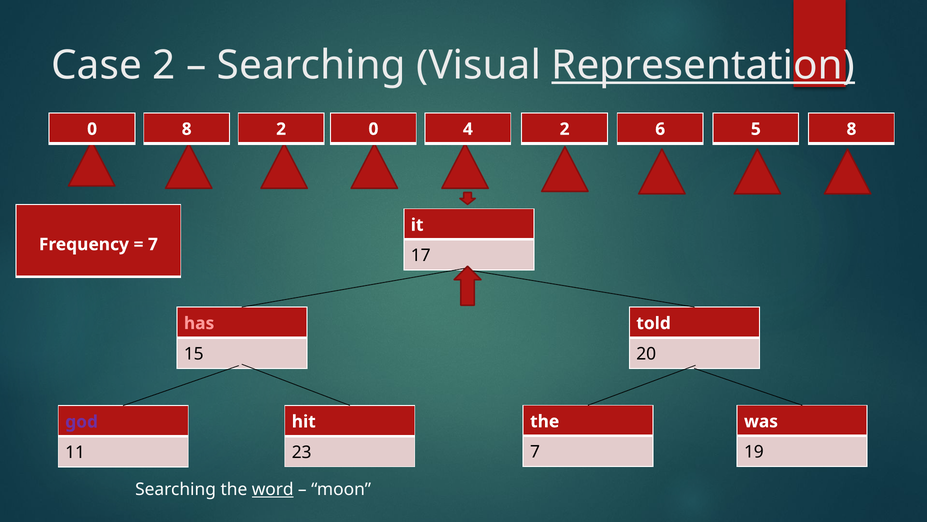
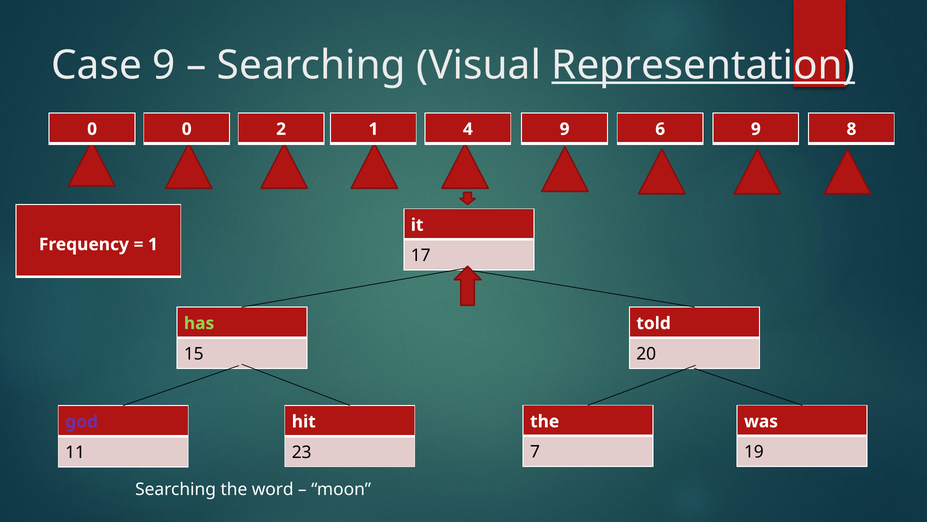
Case 2: 2 -> 9 (164, 65)
0 8: 8 -> 0 (187, 129)
2 0: 0 -> 1 (373, 129)
4 2: 2 -> 9 (565, 129)
6 5: 5 -> 9 (756, 129)
7: 7 -> 1 (153, 244)
has colour: pink -> light green (199, 323)
word underline: present -> none (273, 489)
